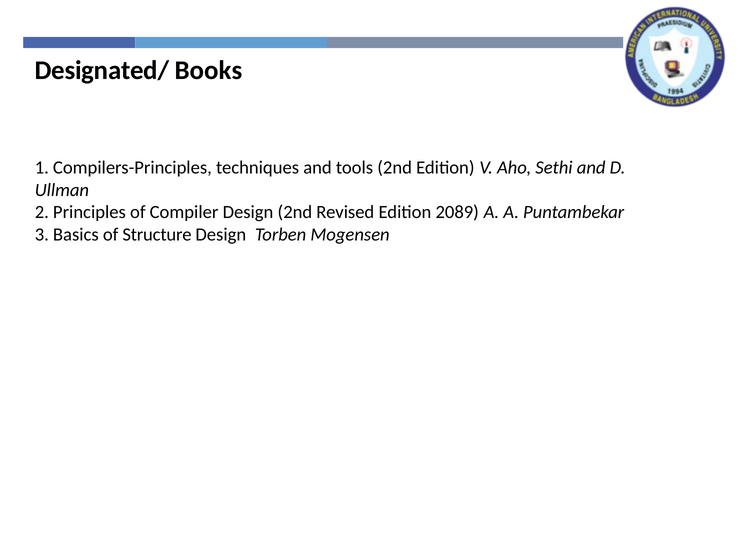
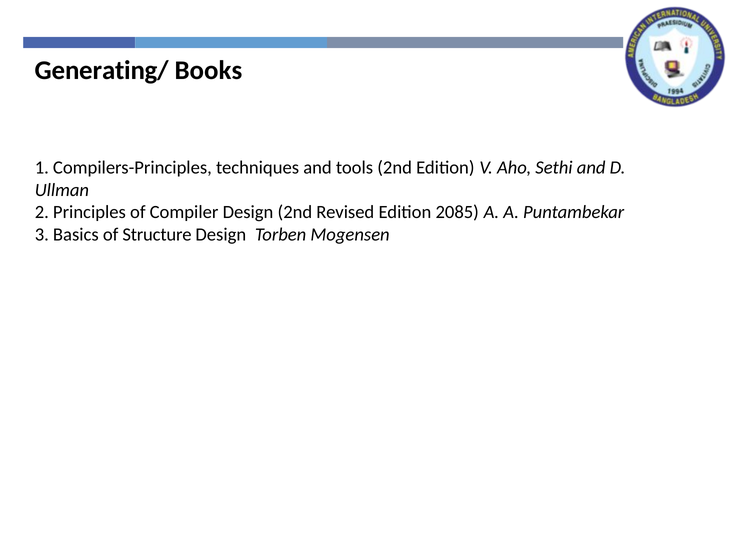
Designated/: Designated/ -> Generating/ (102, 70)
2089: 2089 -> 2085 (457, 212)
